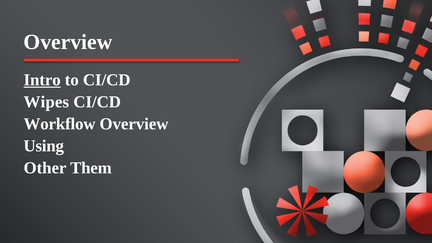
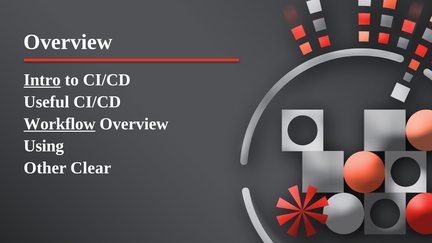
Wipes: Wipes -> Useful (46, 102)
Workflow underline: none -> present (60, 124)
Them: Them -> Clear (91, 168)
